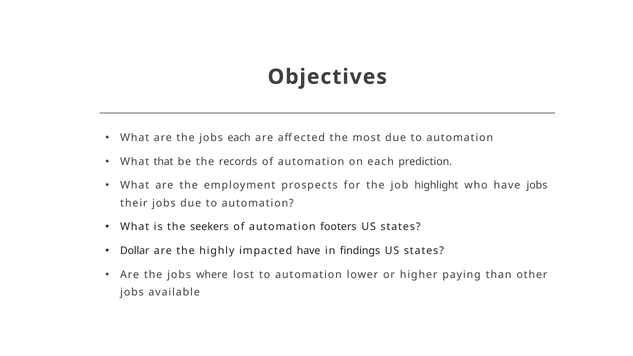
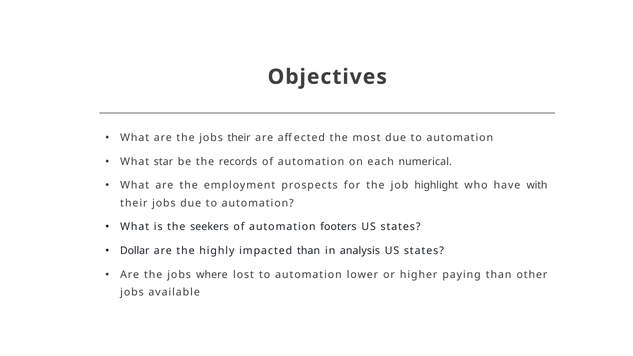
jobs each: each -> their (239, 138)
that: that -> star (163, 162)
prediction: prediction -> numerical (425, 162)
have jobs: jobs -> with (537, 186)
impacted have: have -> than (309, 251)
findings: findings -> analysis (360, 251)
